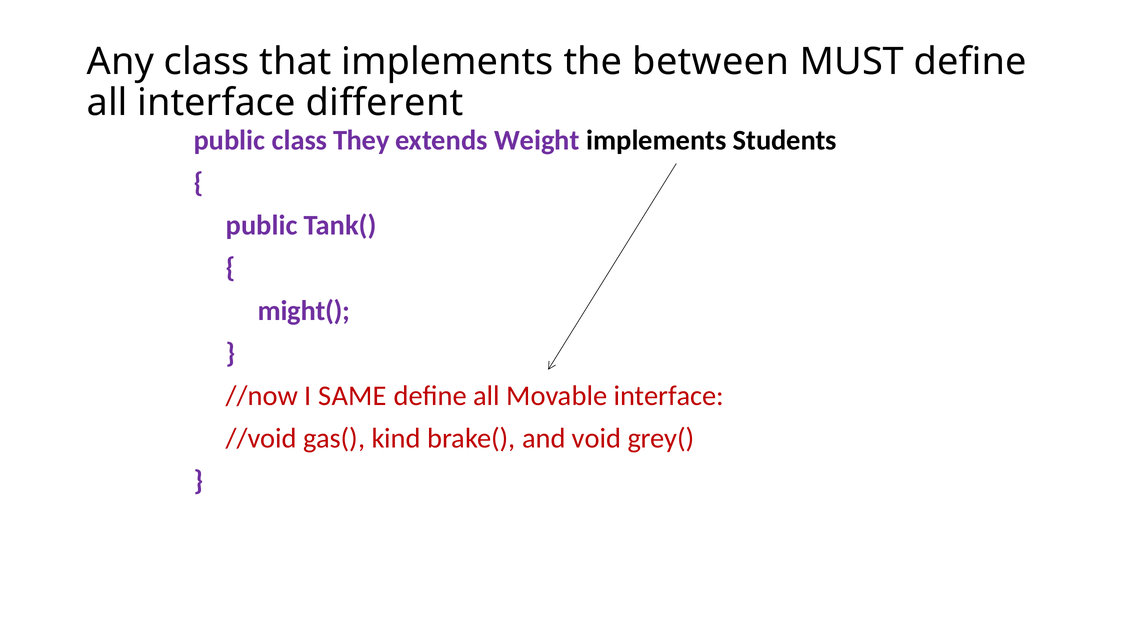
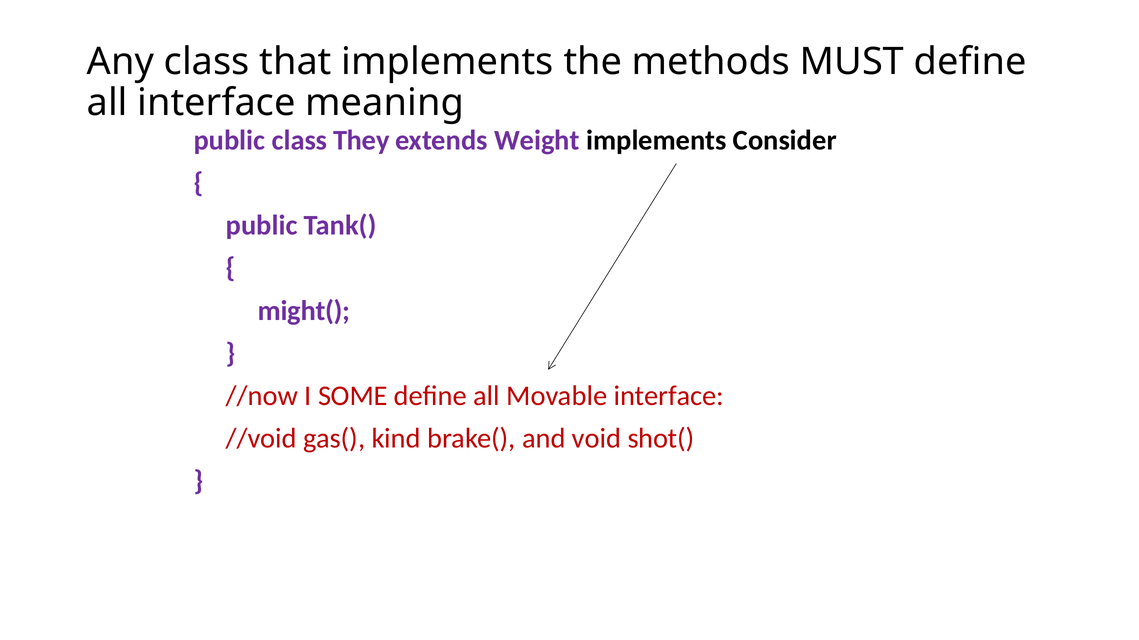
between: between -> methods (711, 62)
different: different -> meaning (385, 103)
Students: Students -> Consider (785, 140)
SAME: SAME -> SOME (353, 396)
grey(: grey( -> shot( (661, 439)
